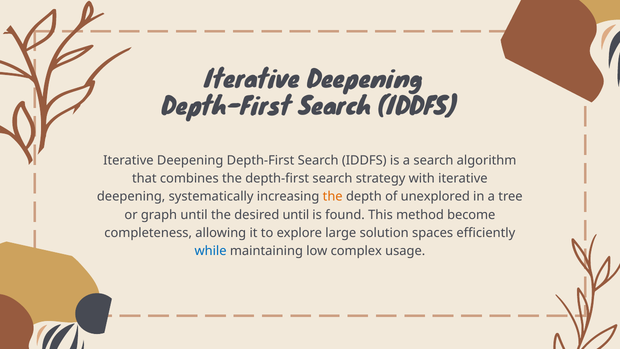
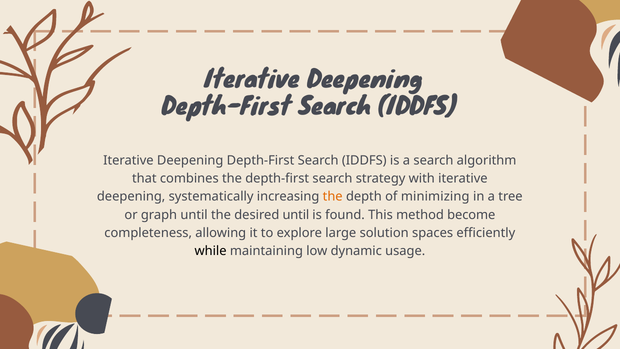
unexplored: unexplored -> minimizing (435, 197)
while colour: blue -> black (211, 251)
complex: complex -> dynamic (356, 251)
